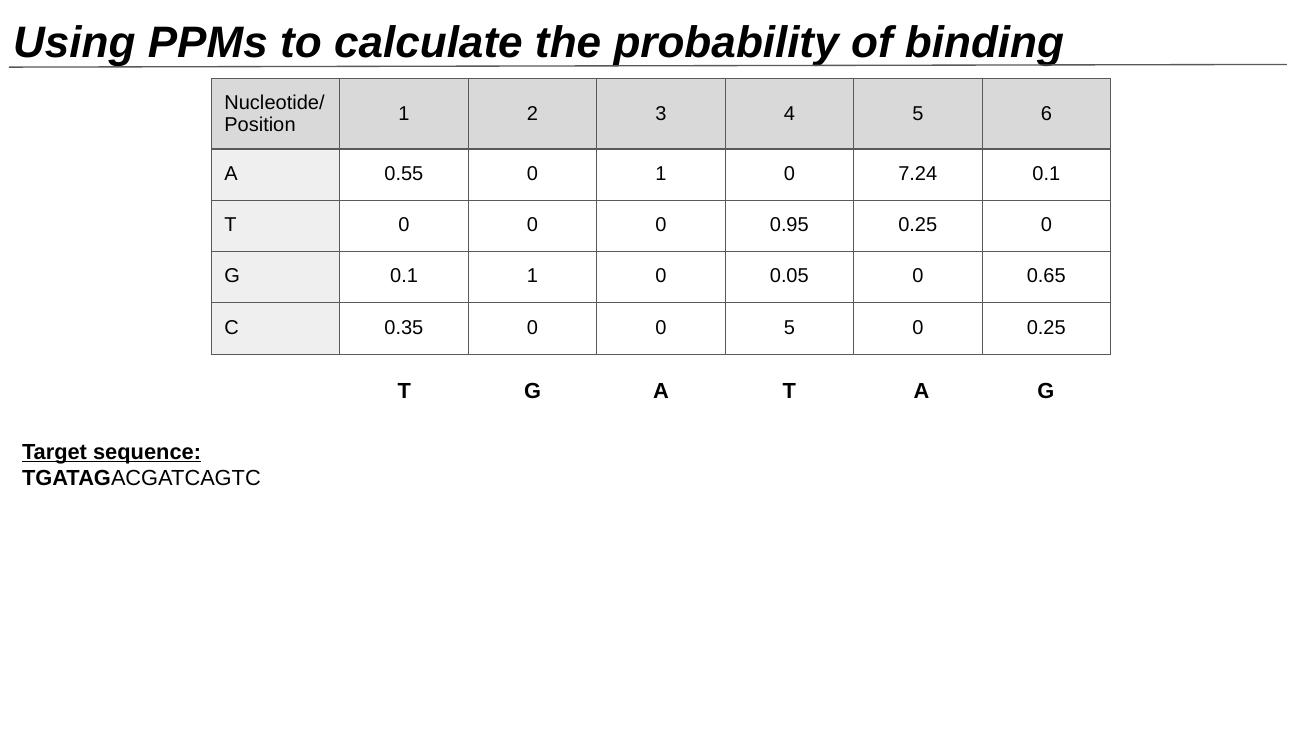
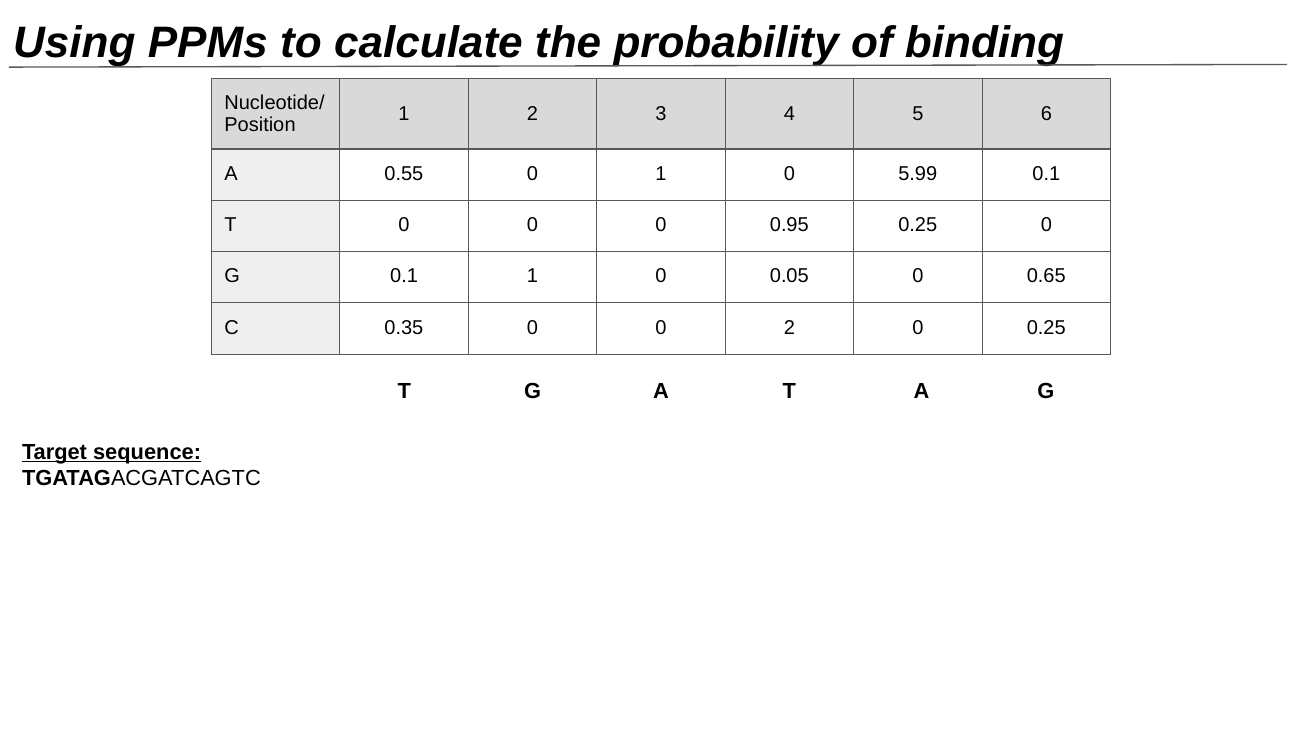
7.24: 7.24 -> 5.99 (918, 174)
0 5: 5 -> 2 (789, 328)
